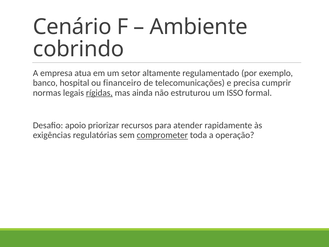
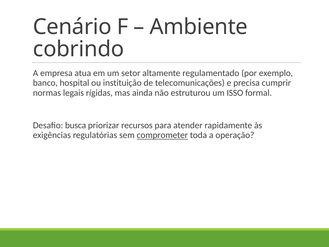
financeiro: financeiro -> instituição (122, 83)
rígidas underline: present -> none (99, 93)
apoio: apoio -> busca (76, 125)
